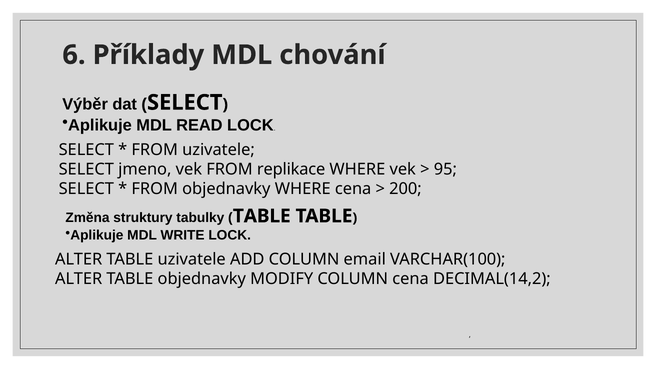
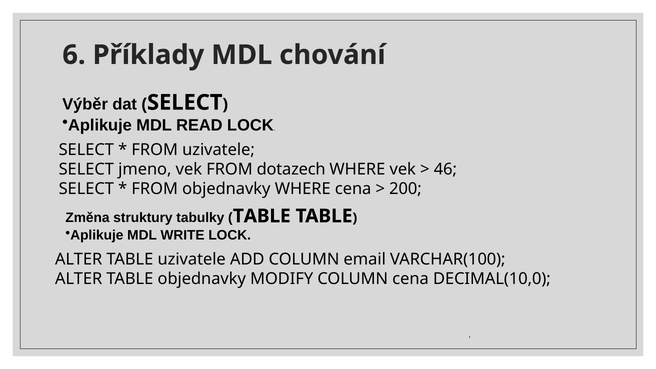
replikace: replikace -> dotazech (291, 169)
95: 95 -> 46 (445, 169)
DECIMAL(14,2: DECIMAL(14,2 -> DECIMAL(10,0 (492, 279)
